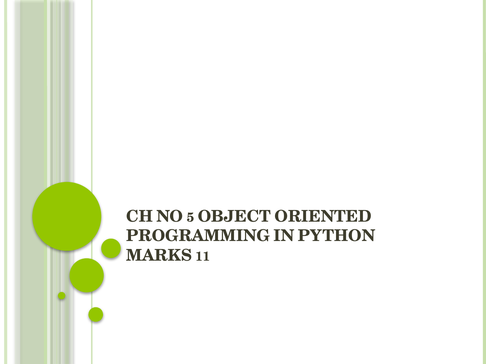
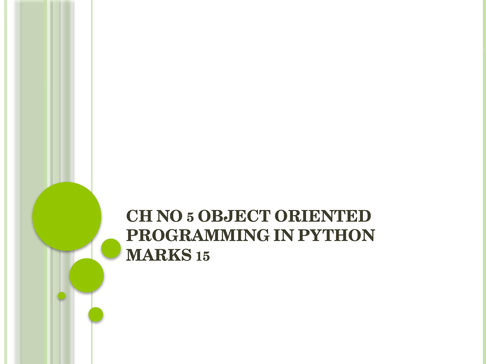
11: 11 -> 15 (203, 257)
